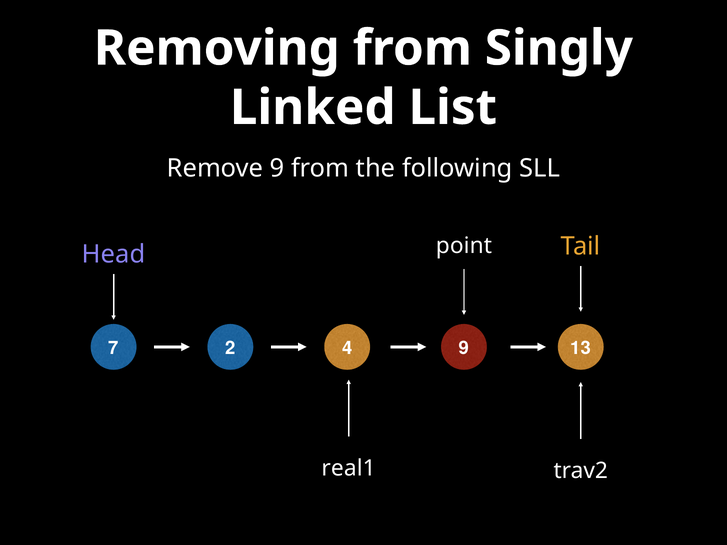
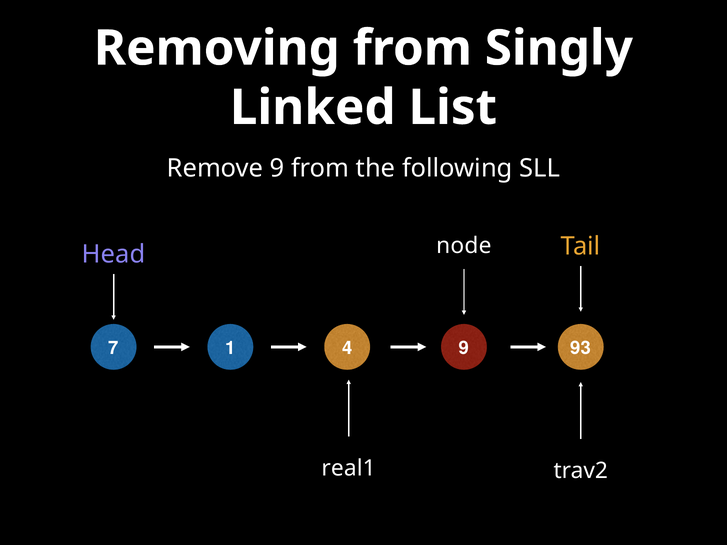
point: point -> node (464, 246)
2: 2 -> 1 (230, 348)
13: 13 -> 93 (581, 348)
